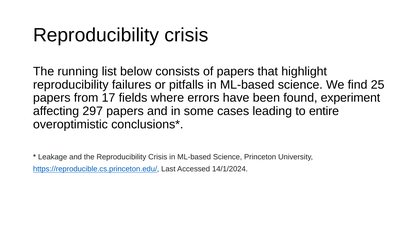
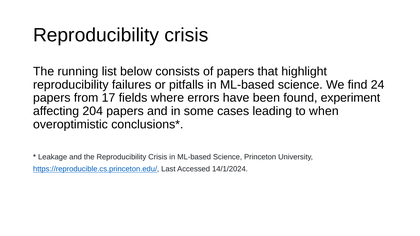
25: 25 -> 24 (378, 85)
297: 297 -> 204 (93, 111)
entire: entire -> when (324, 111)
